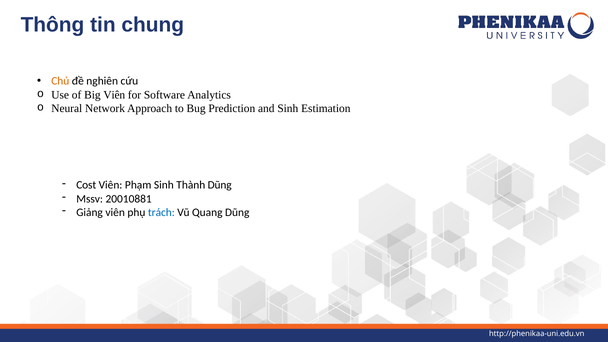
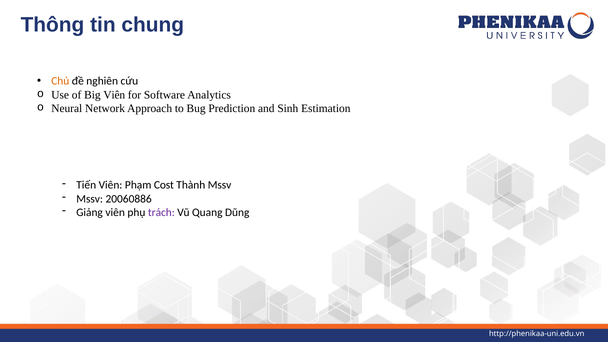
Cost: Cost -> Tiến (86, 185)
Phạm Sinh: Sinh -> Cost (164, 185)
Thành Dũng: Dũng -> Mssv (220, 185)
20010881: 20010881 -> 20060886 (129, 199)
trách colour: blue -> purple (161, 213)
